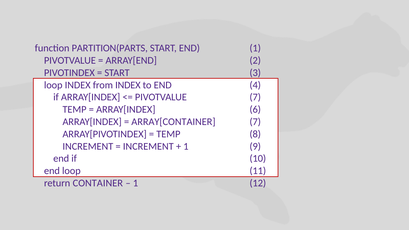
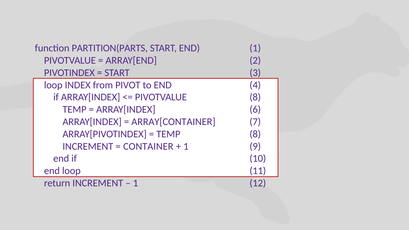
from INDEX: INDEX -> PIVOT (128, 85)
PIVOTVALUE 7: 7 -> 8 (255, 97)
INCREMENT: INCREMENT -> CONTAINER (148, 146)
return CONTAINER: CONTAINER -> INCREMENT (98, 183)
